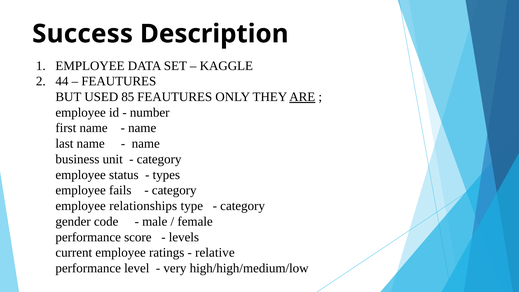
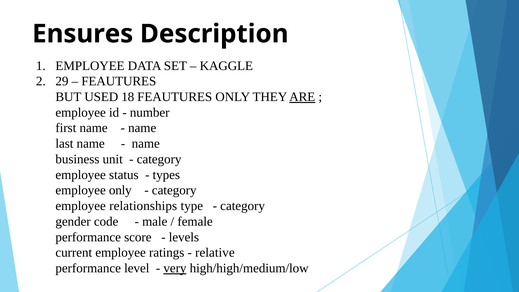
Success: Success -> Ensures (83, 34)
44: 44 -> 29 (62, 81)
85: 85 -> 18 (128, 97)
employee fails: fails -> only (120, 190)
very underline: none -> present (175, 268)
